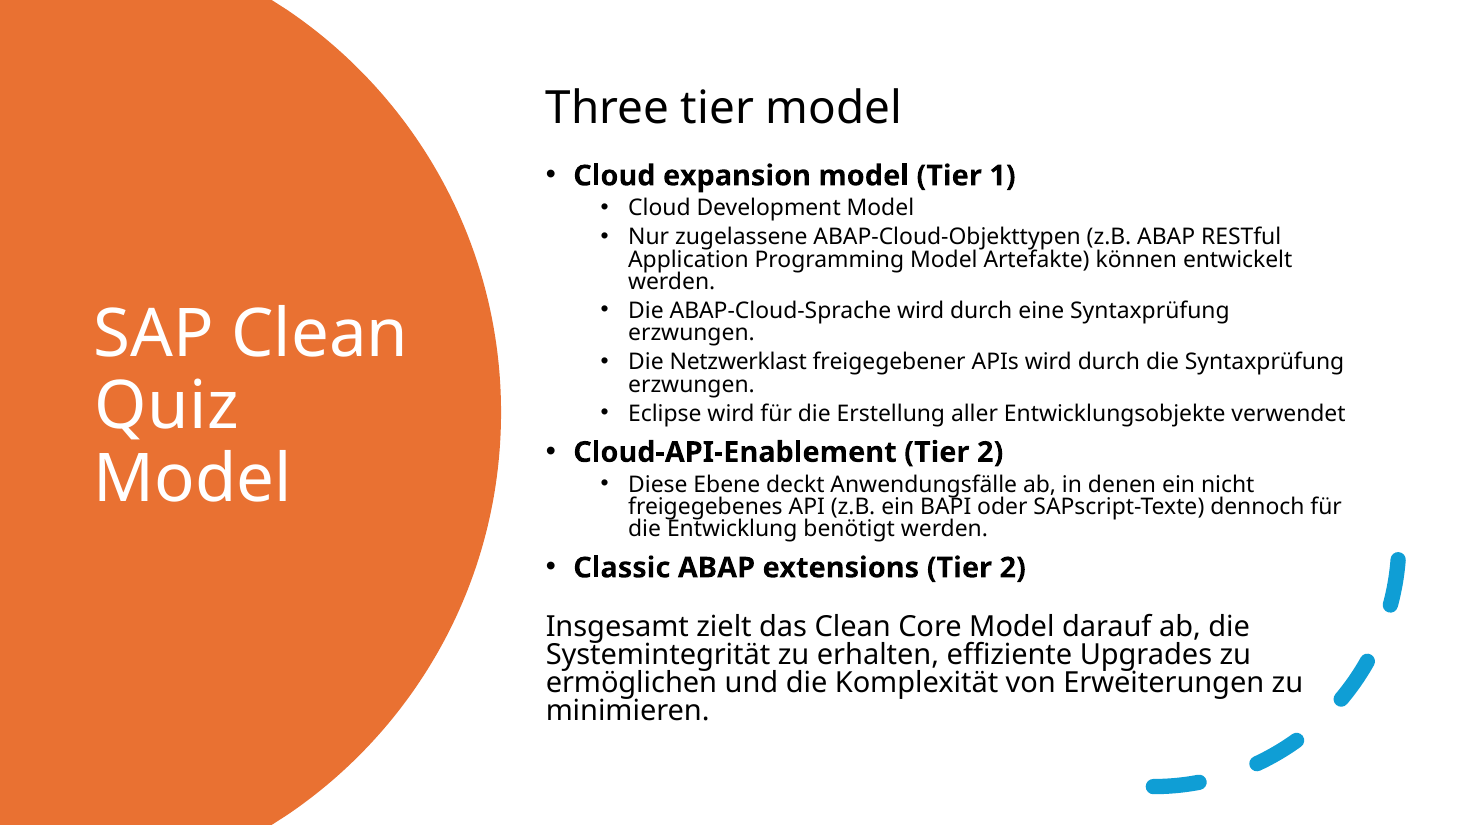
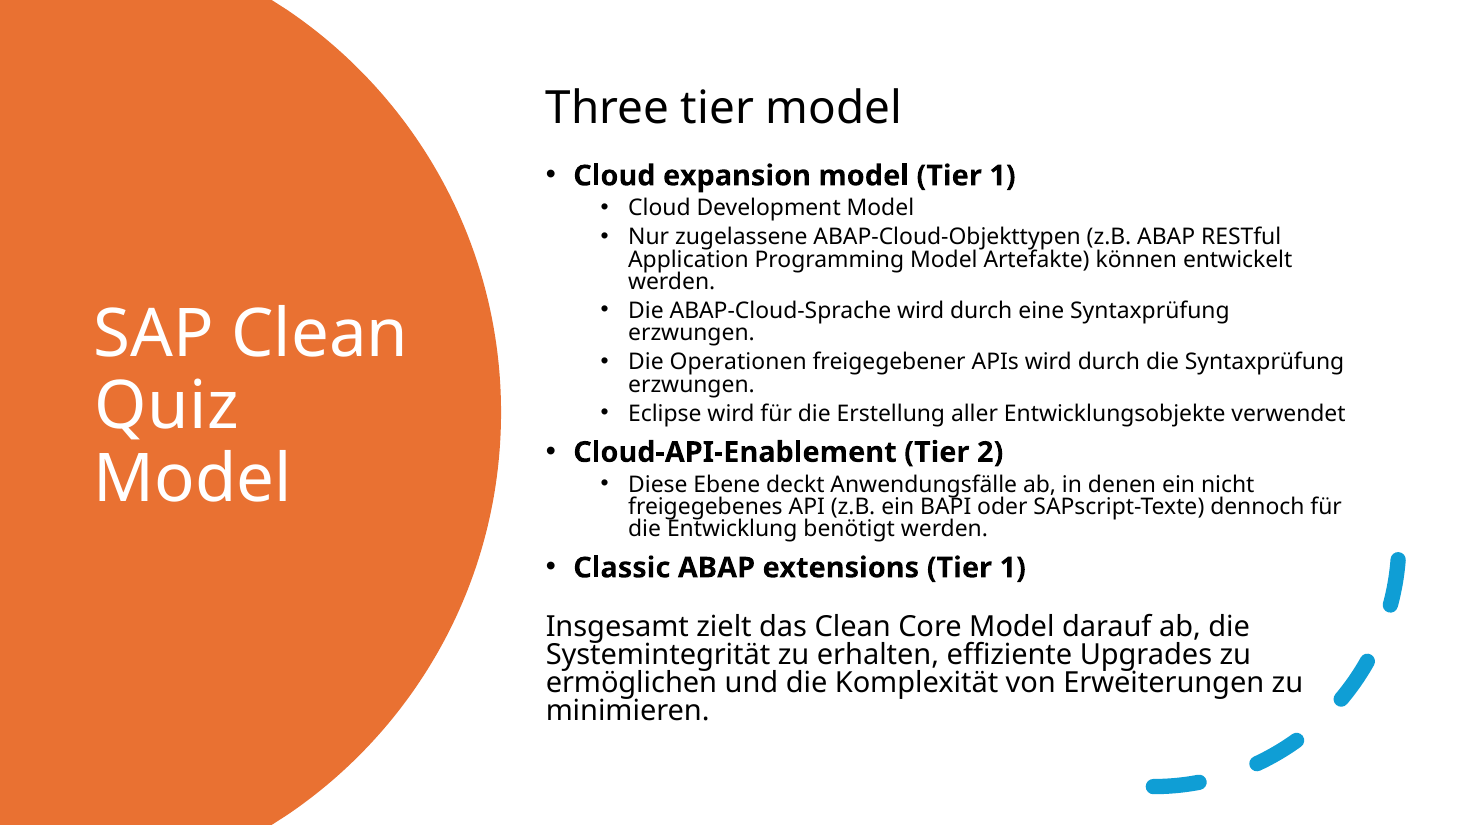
Netzwerklast: Netzwerklast -> Operationen (738, 362)
extensions Tier 2: 2 -> 1 (1013, 568)
